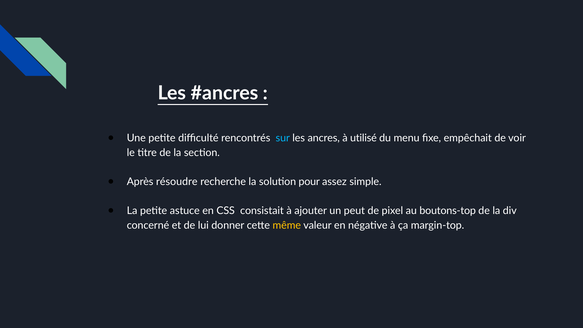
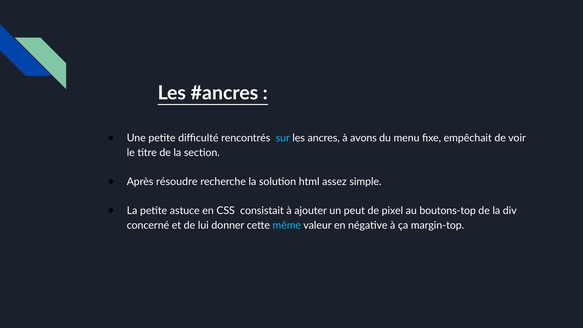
utilisé: utilisé -> avons (363, 138)
pour: pour -> html (309, 182)
même colour: yellow -> light blue (287, 225)
